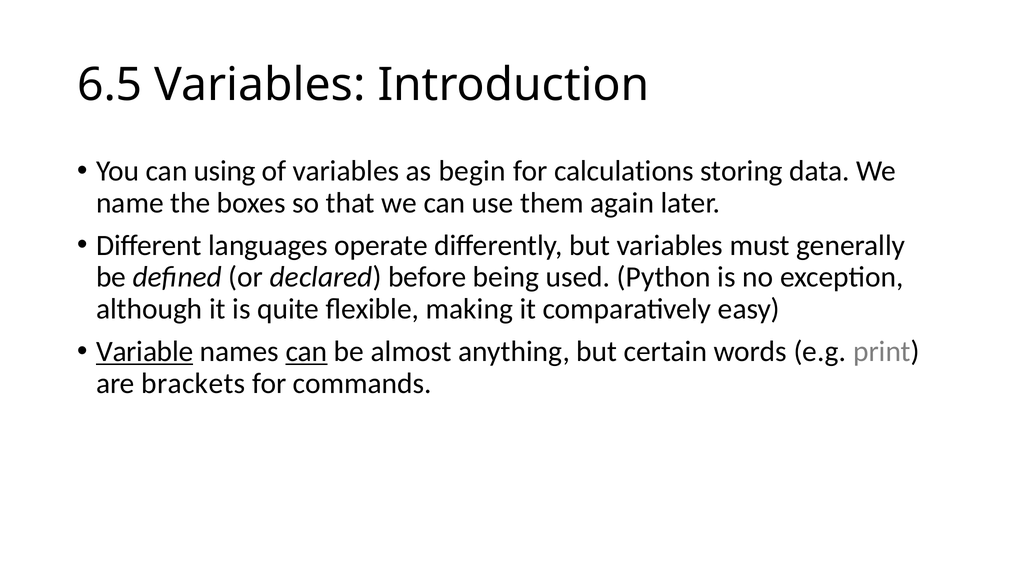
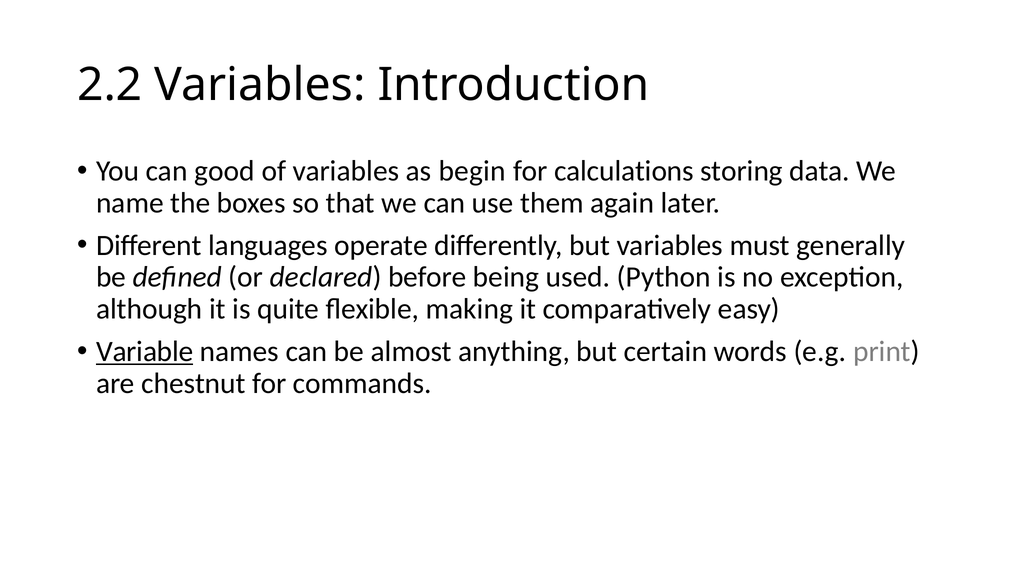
6.5: 6.5 -> 2.2 (110, 85)
using: using -> good (225, 171)
can underline: present -> none (307, 351)
brackets: brackets -> chestnut (193, 383)
